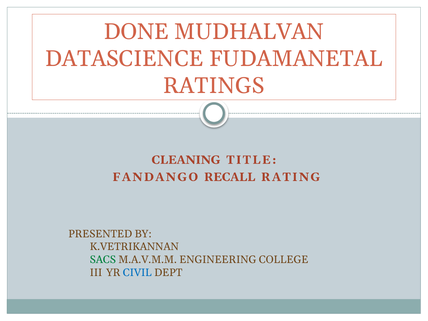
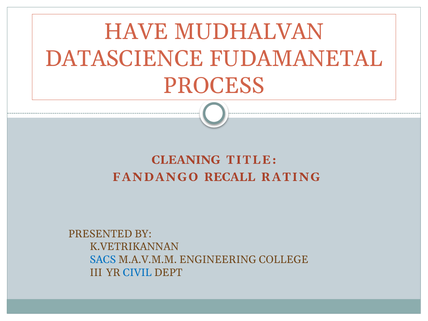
DONE: DONE -> HAVE (136, 32)
RATINGS: RATINGS -> PROCESS (214, 86)
SACS colour: green -> blue (103, 260)
